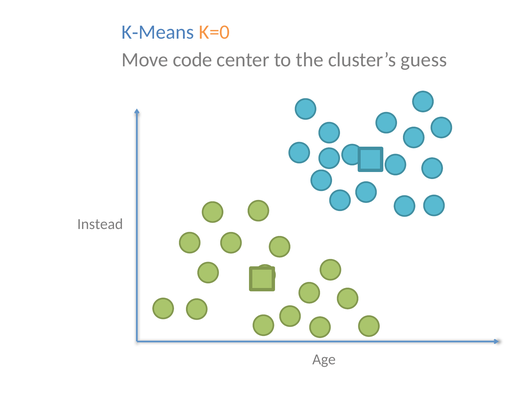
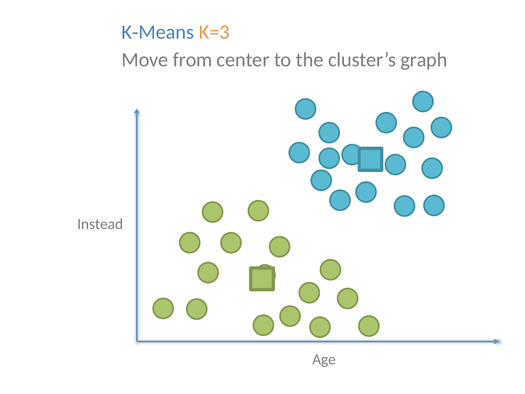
K=0: K=0 -> K=3 (214, 32)
code: code -> from (193, 60)
guess: guess -> graph (424, 60)
